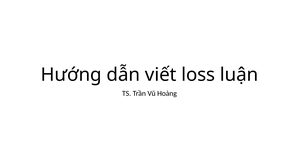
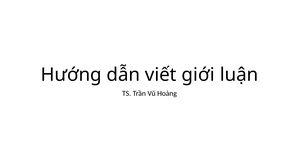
loss: loss -> giới (198, 75)
